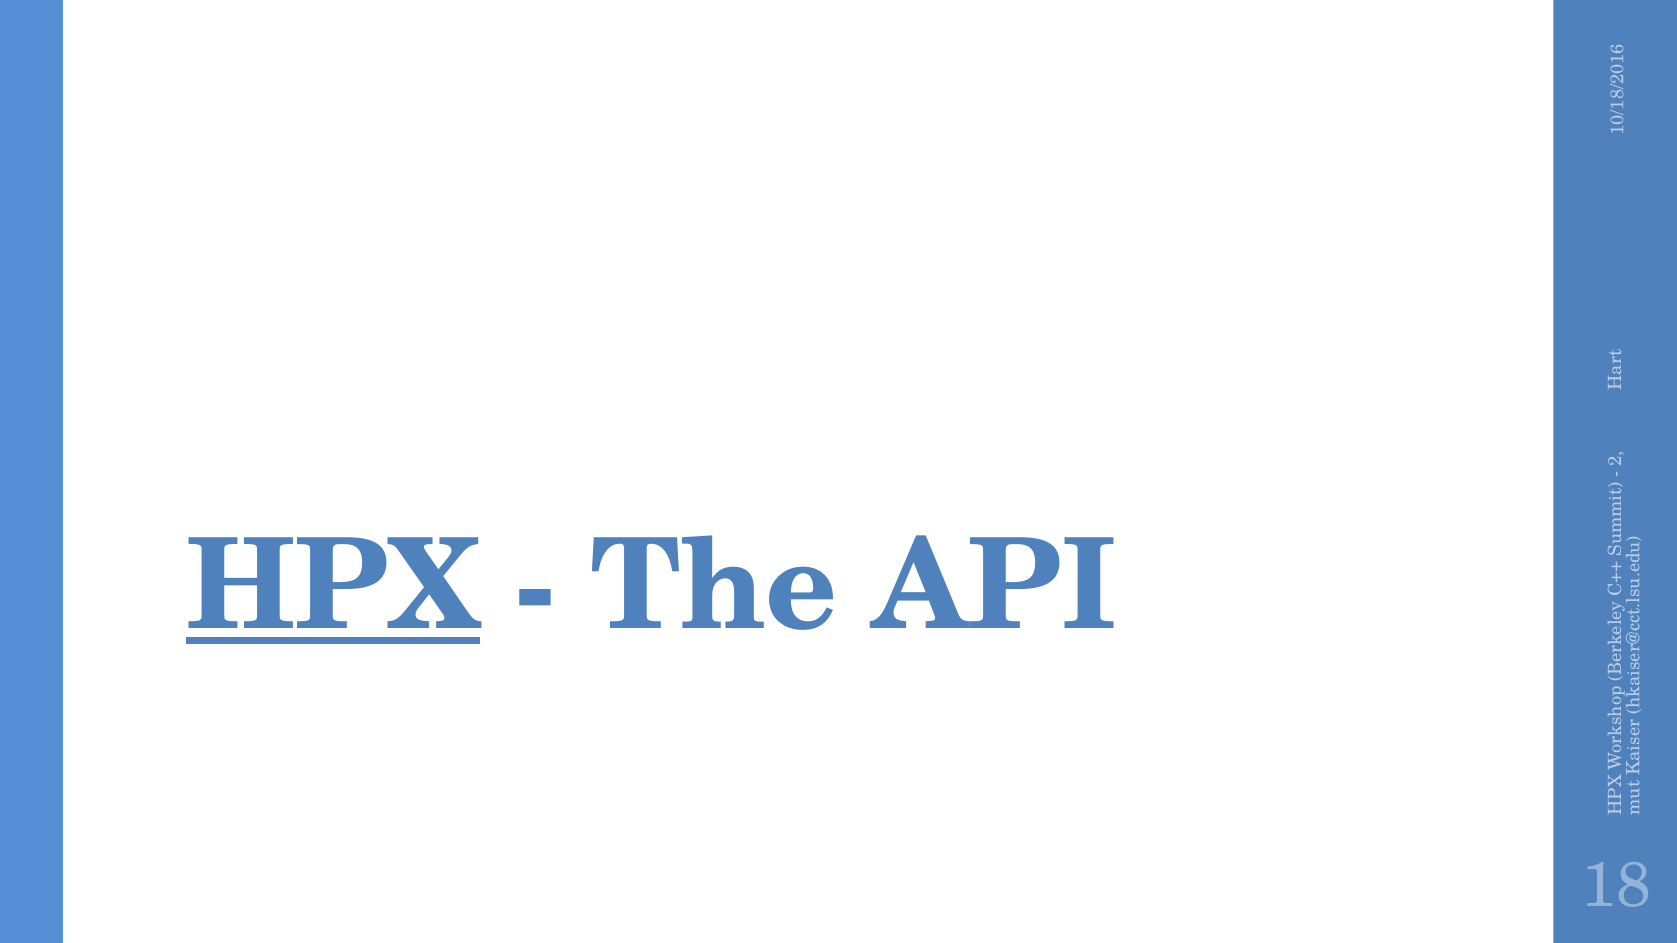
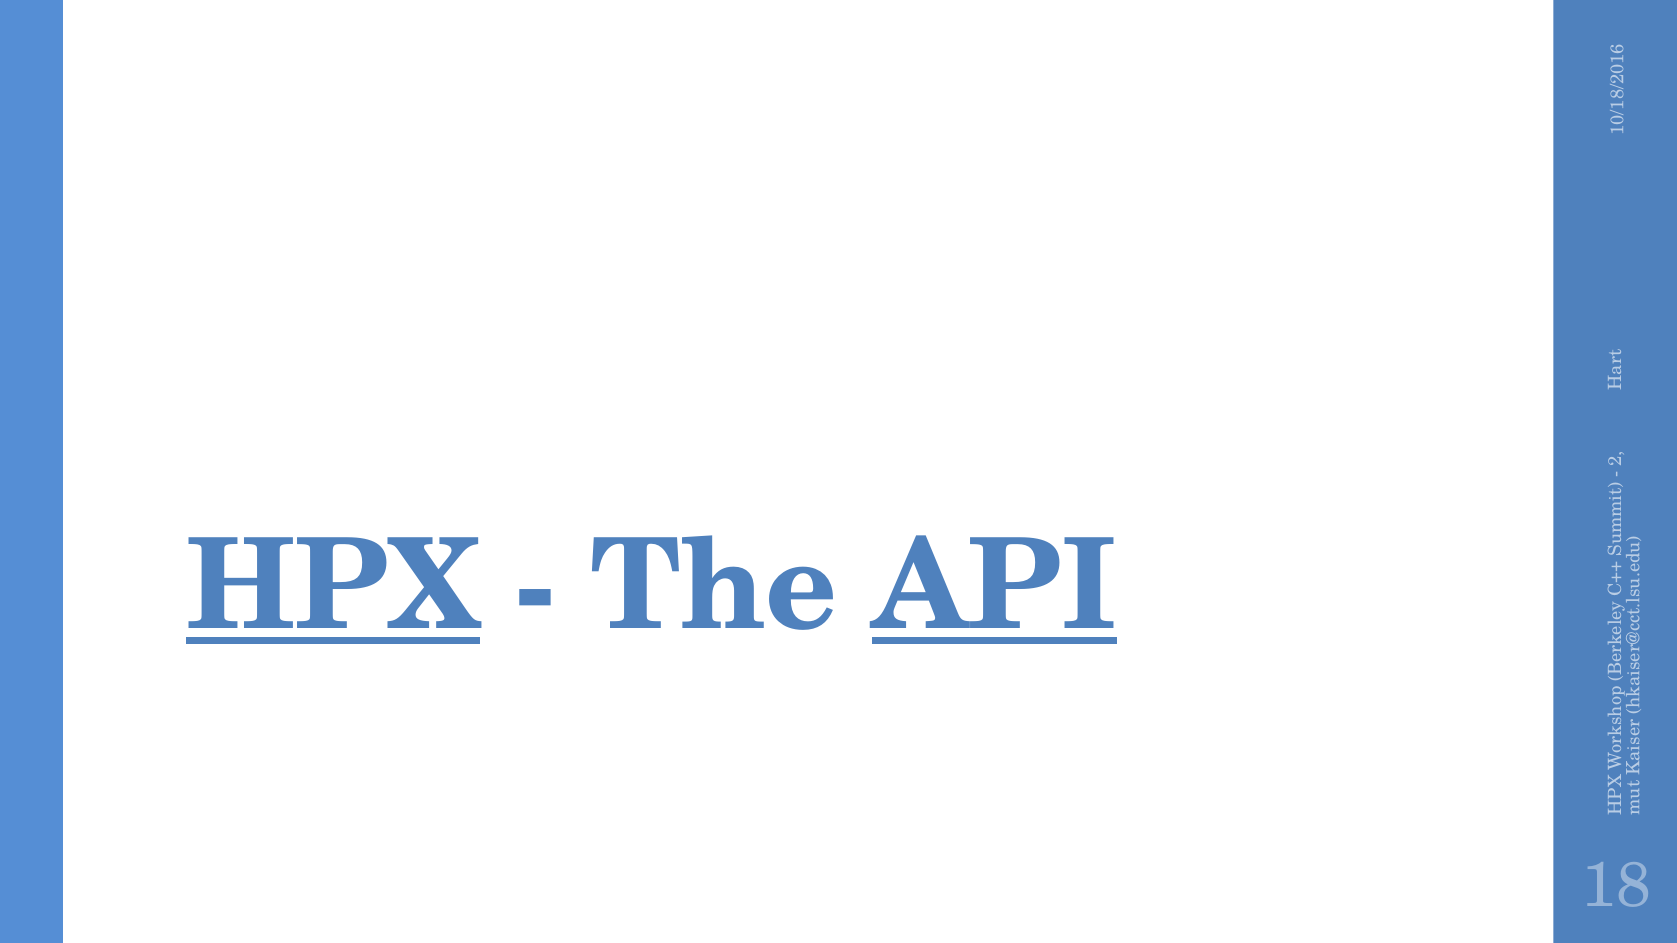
API underline: none -> present (995, 587)
